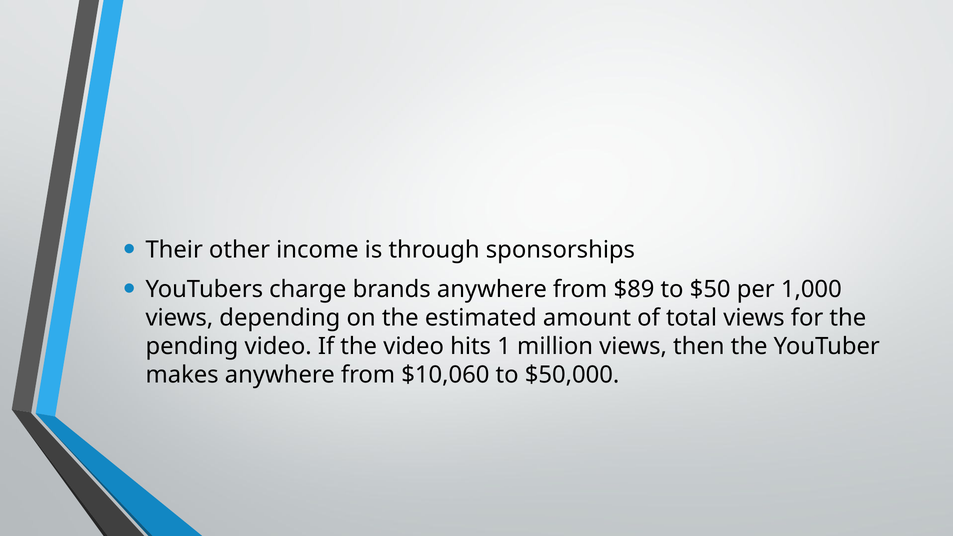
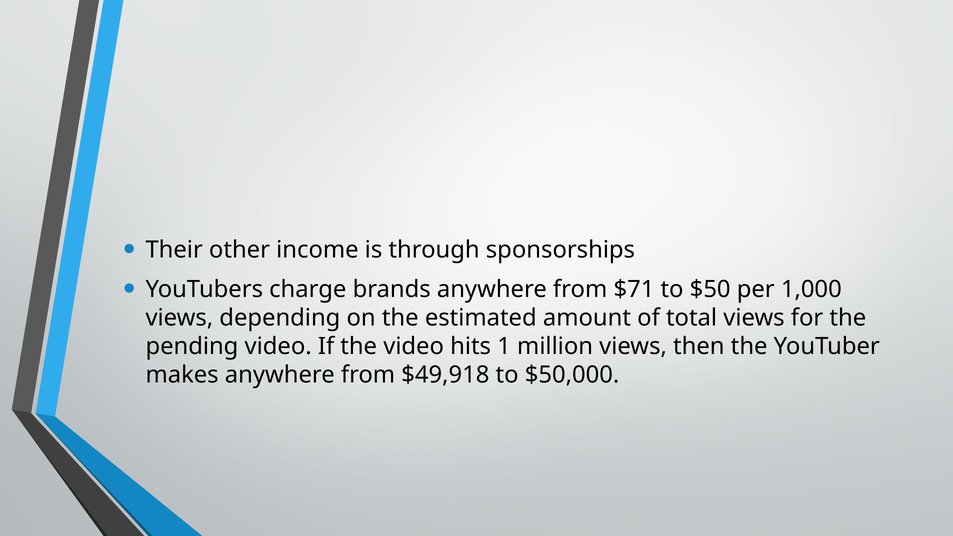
$89: $89 -> $71 (634, 289)
$10,060: $10,060 -> $49,918 (445, 375)
